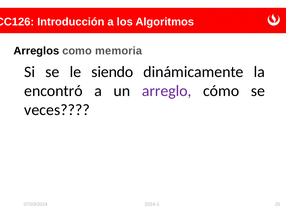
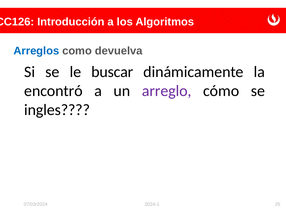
Arreglos colour: black -> blue (36, 51)
memoria: memoria -> devuelva (119, 51)
siendo: siendo -> buscar (112, 72)
veces: veces -> ingles (57, 110)
